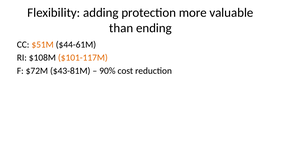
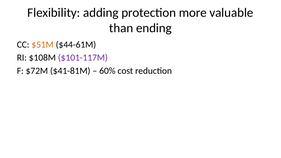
$101-117M colour: orange -> purple (83, 58)
$43-81M: $43-81M -> $41-81M (70, 71)
90%: 90% -> 60% (107, 71)
